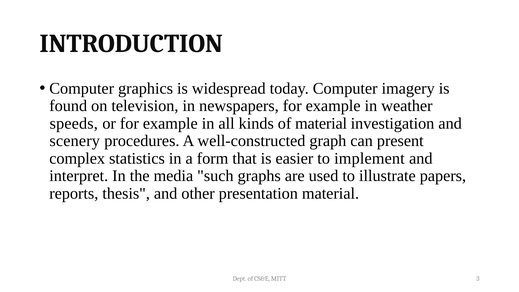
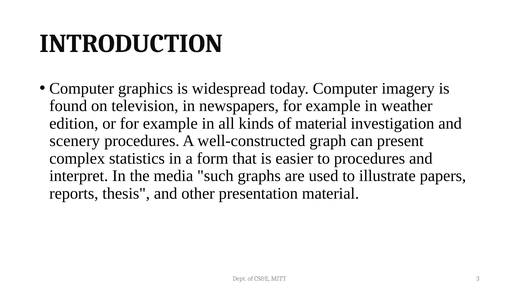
speeds: speeds -> edition (74, 123)
to implement: implement -> procedures (370, 158)
